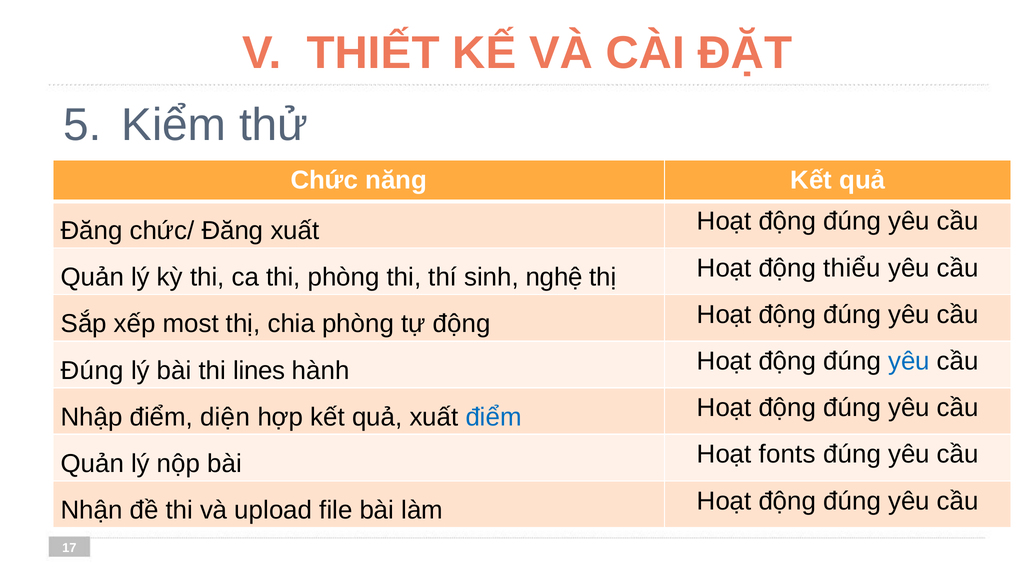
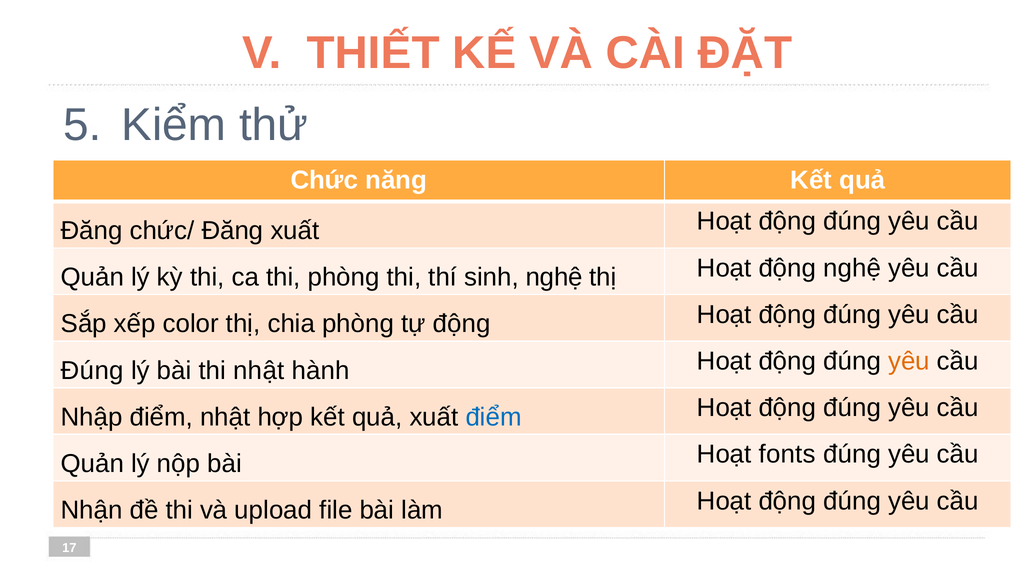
động thiểu: thiểu -> nghệ (852, 268)
most: most -> color (191, 324)
thi lines: lines -> nhật (259, 371)
yêu colour: blue -> orange (909, 361)
điểm diện: diện -> nhật (225, 417)
